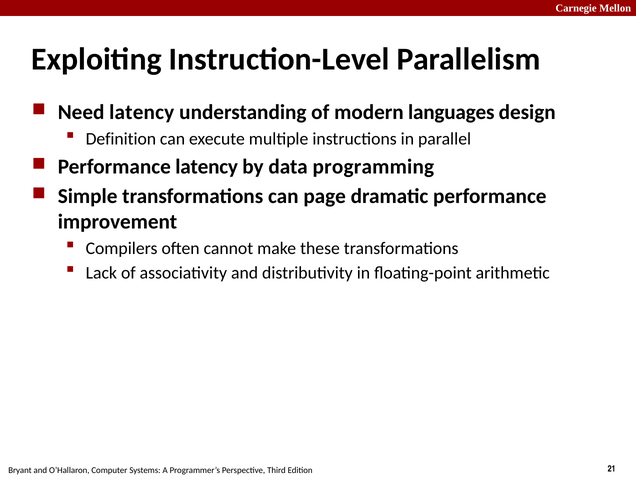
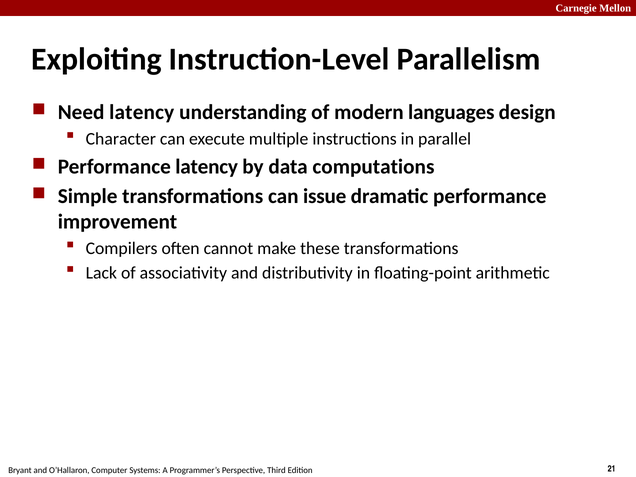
Definition: Definition -> Character (121, 139)
programming: programming -> computations (373, 167)
page: page -> issue (325, 196)
